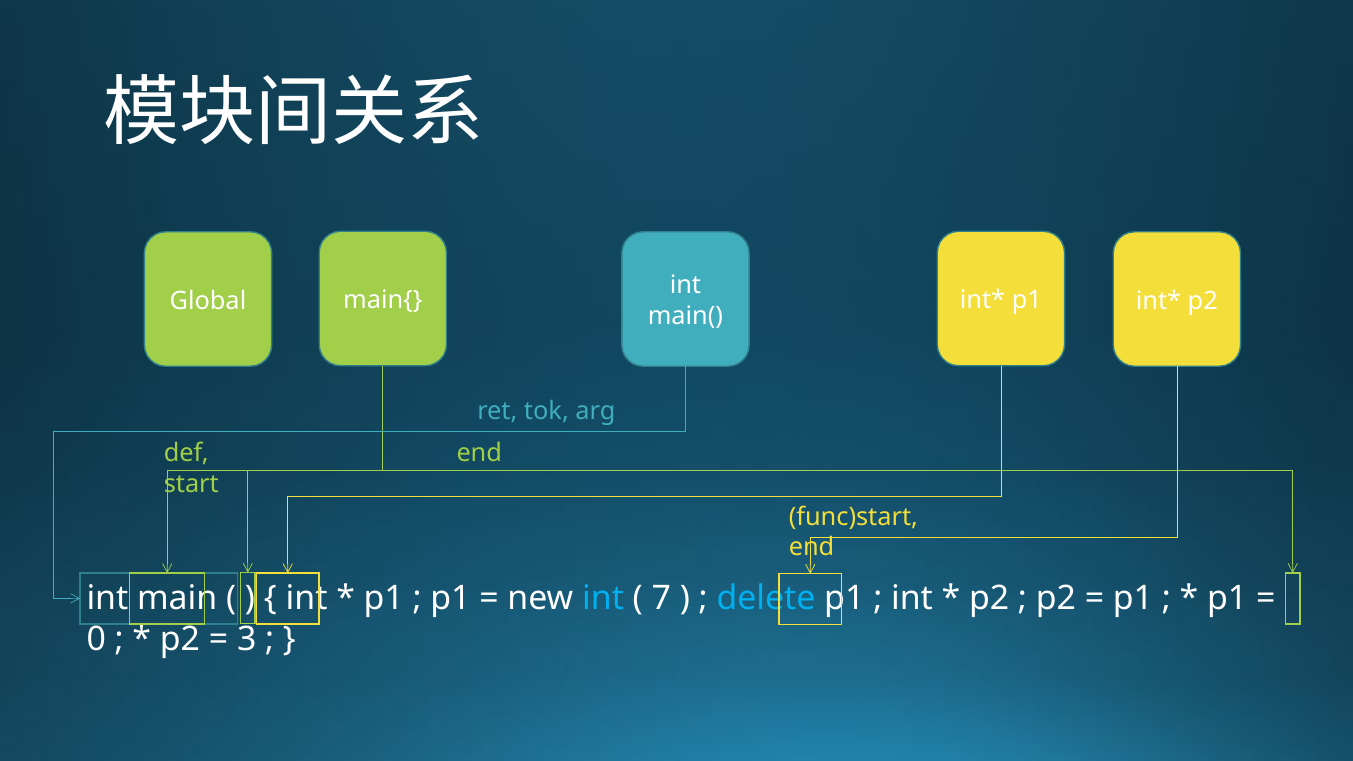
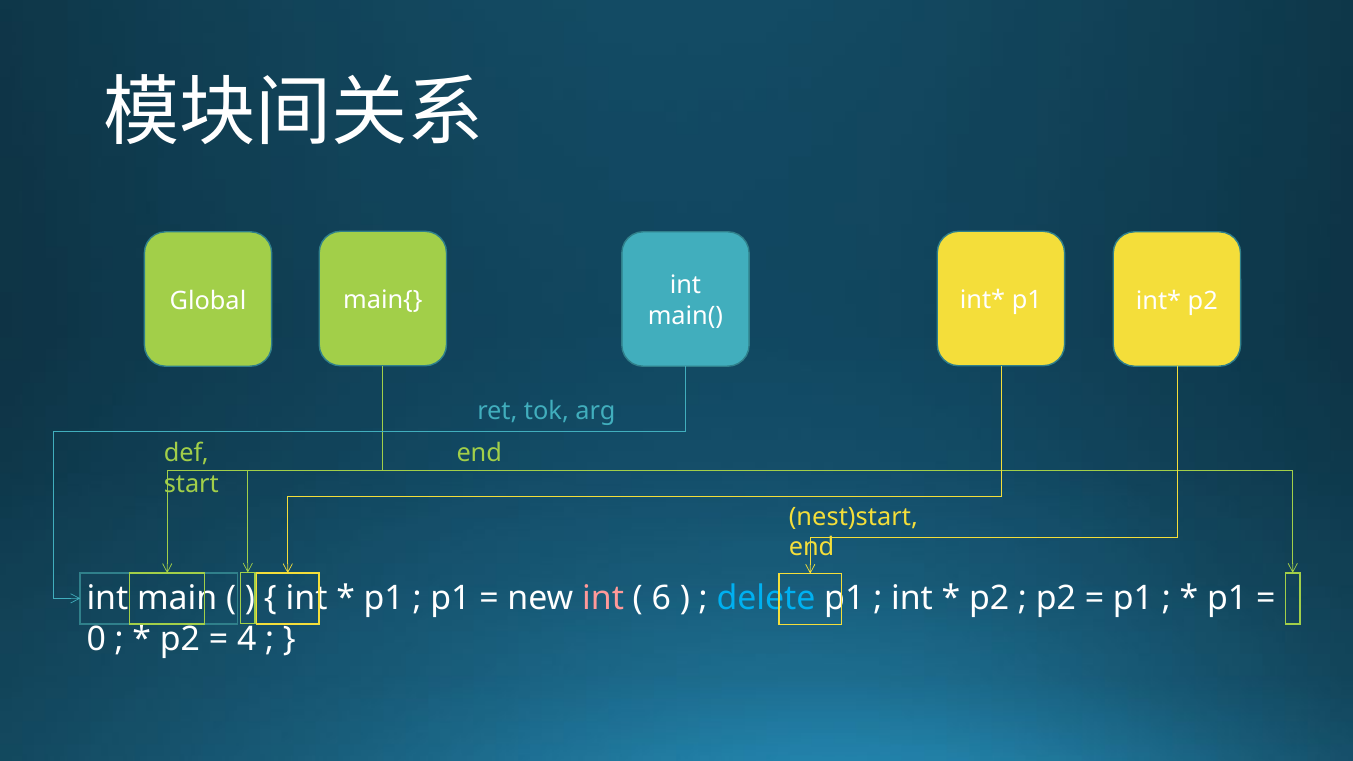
func)start: func)start -> nest)start (853, 517)
int colour: light blue -> pink (603, 599)
7: 7 -> 6 (661, 599)
3: 3 -> 4 (247, 639)
